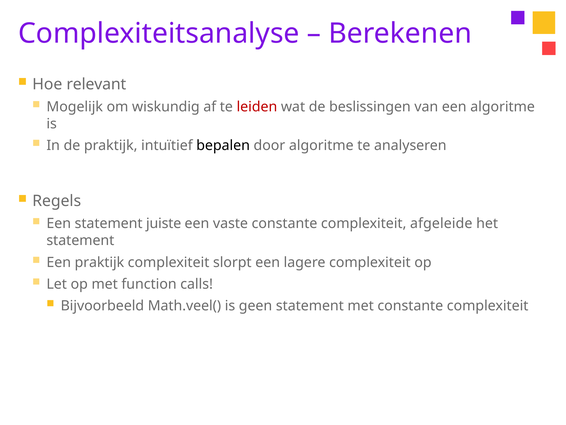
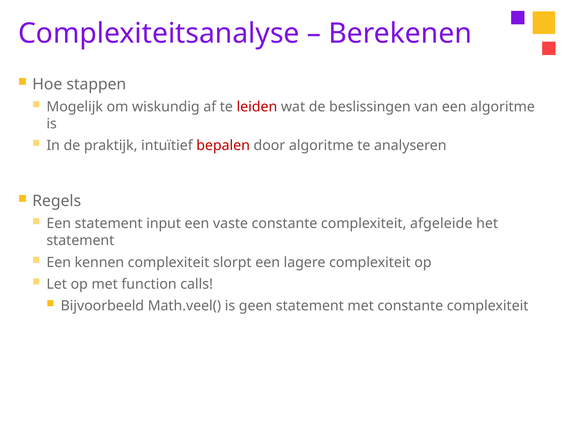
relevant: relevant -> stappen (96, 84)
bepalen colour: black -> red (223, 145)
juiste: juiste -> input (164, 223)
Een praktijk: praktijk -> kennen (99, 262)
